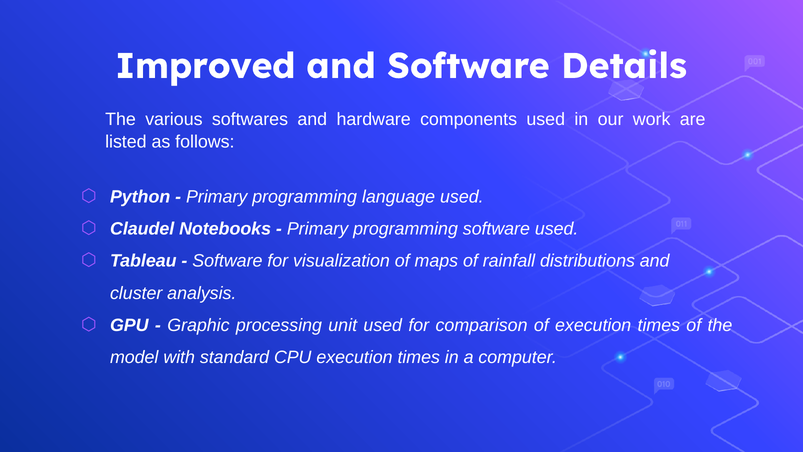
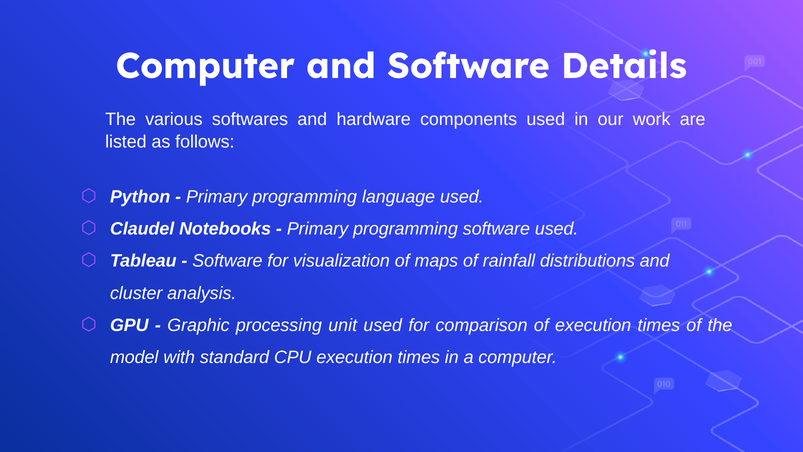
Improved: Improved -> Computer (205, 66)
